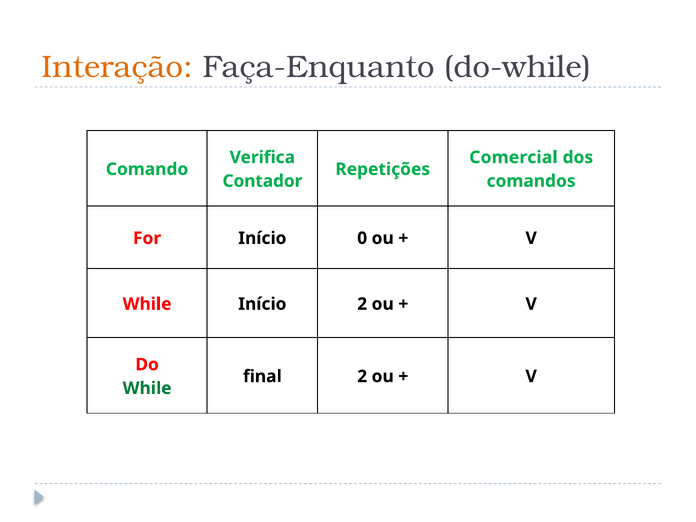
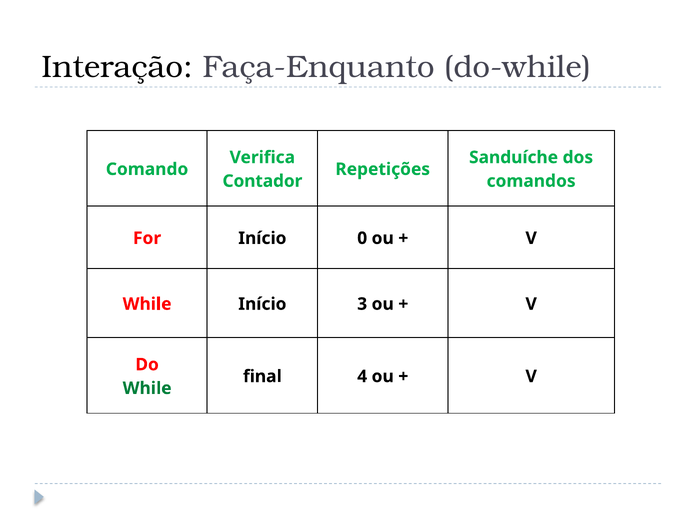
Interação colour: orange -> black (117, 67)
Comercial: Comercial -> Sanduíche (514, 157)
Início 2: 2 -> 3 (362, 304)
final 2: 2 -> 4 (362, 376)
